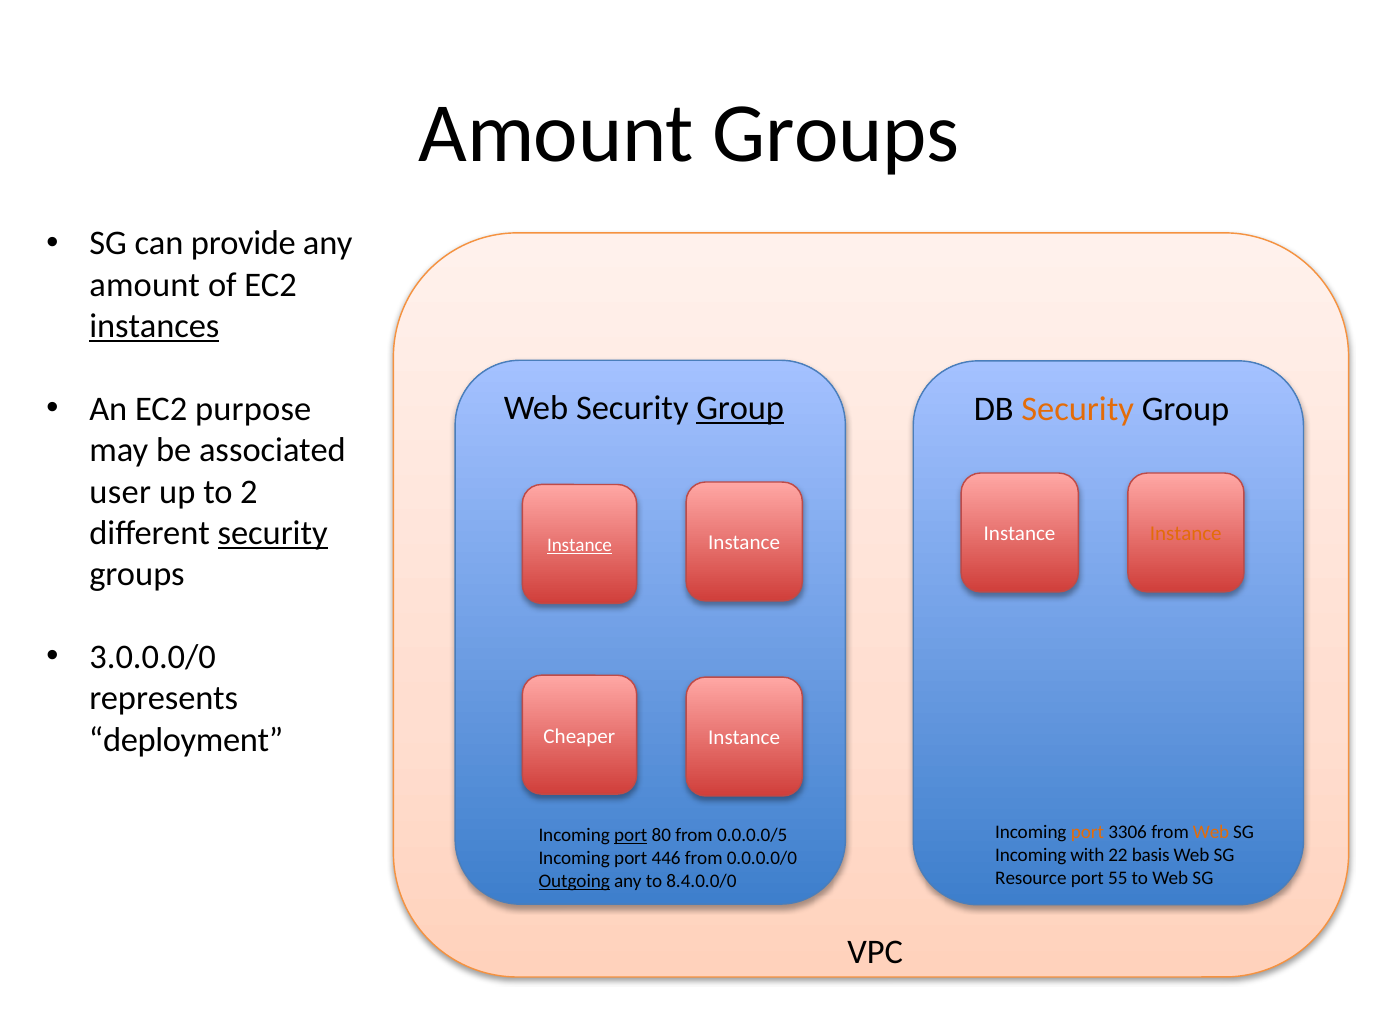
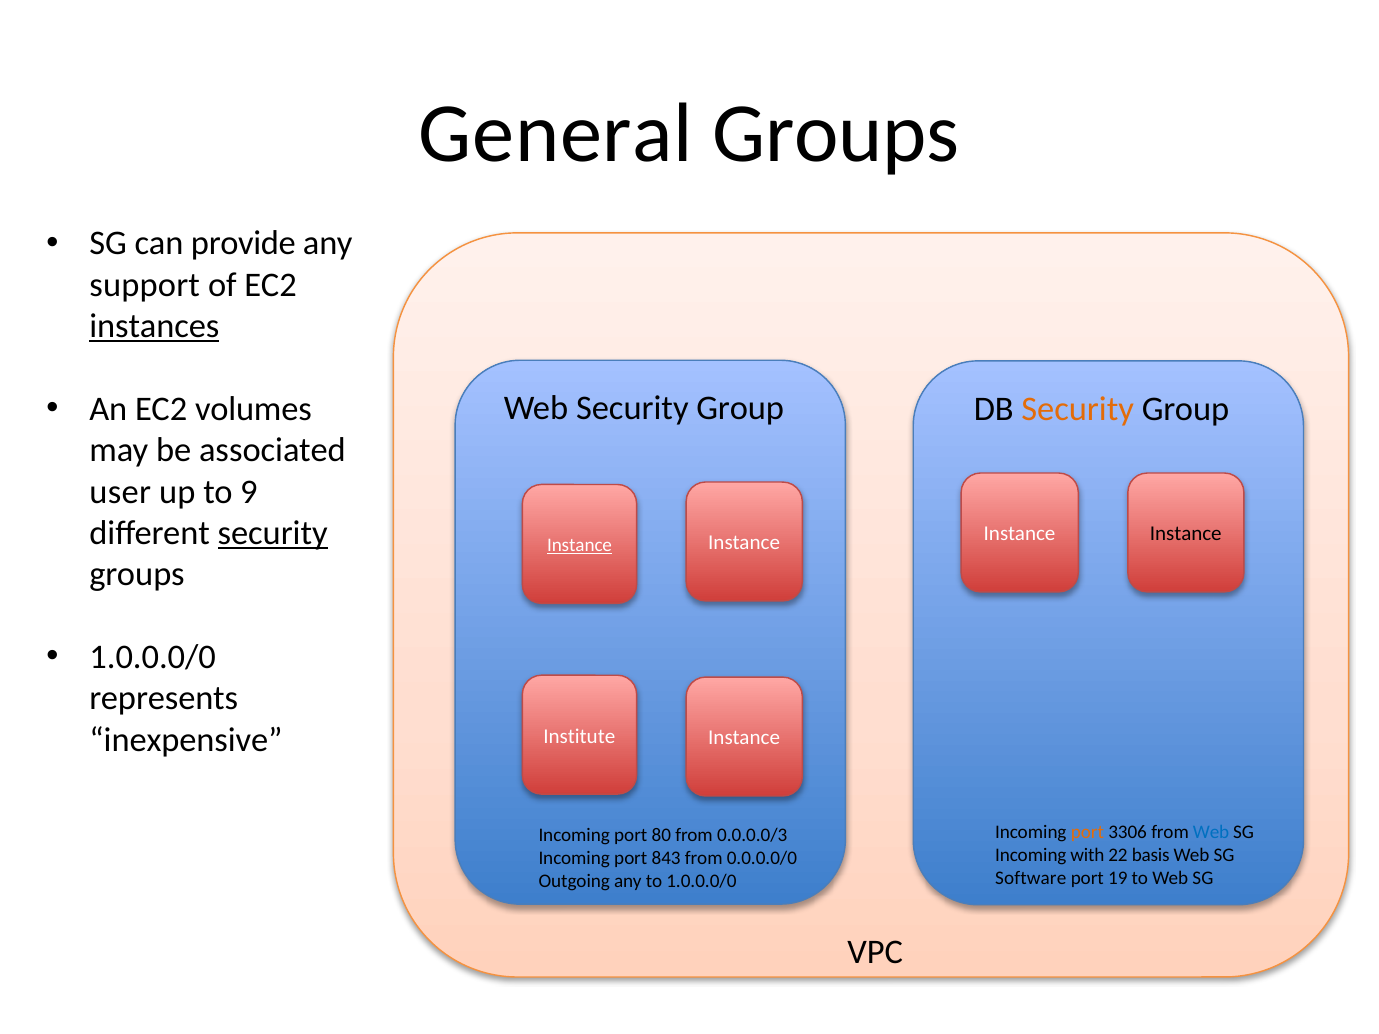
Amount: Amount -> General (556, 133)
amount: amount -> support (145, 285)
purpose: purpose -> volumes (253, 409)
Group underline: present -> none (740, 408)
2: 2 -> 9 (249, 492)
Instance colour: orange -> black (1186, 534)
3.0.0.0/0: 3.0.0.0/0 -> 1.0.0.0/0 (153, 657)
deployment: deployment -> inexpensive (186, 740)
Cheaper: Cheaper -> Institute (579, 736)
Web colour: orange -> blue (1211, 833)
port underline: present -> none (631, 836)
0.0.0.0/5: 0.0.0.0/5 -> 0.0.0.0/3 (752, 836)
446: 446 -> 843 (666, 859)
Resource: Resource -> Software (1031, 879)
55: 55 -> 19 (1118, 879)
Outgoing underline: present -> none (574, 882)
to 8.4.0.0/0: 8.4.0.0/0 -> 1.0.0.0/0 (701, 882)
